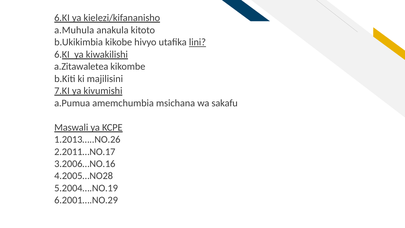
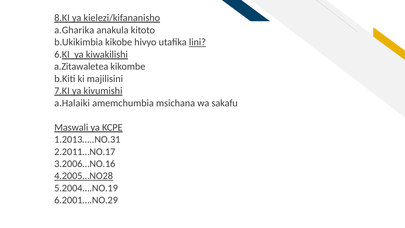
6.KI: 6.KI -> 8.KI (62, 18)
a.Muhula: a.Muhula -> a.Gharika (74, 30)
a.Pumua: a.Pumua -> a.Halaiki (72, 103)
1.2013…..NO.26: 1.2013…..NO.26 -> 1.2013…..NO.31 (87, 139)
4.2005…NO28 underline: none -> present (84, 176)
